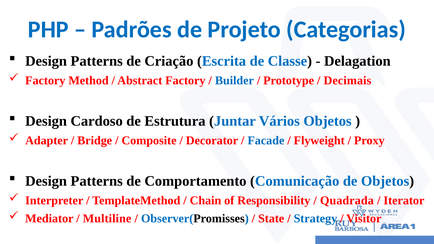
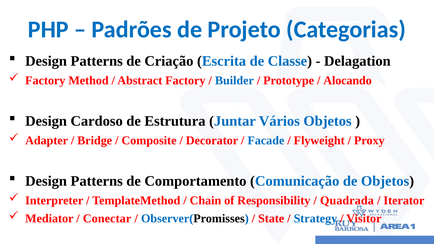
Decimais: Decimais -> Alocando (348, 80)
Multiline: Multiline -> Conectar (107, 219)
